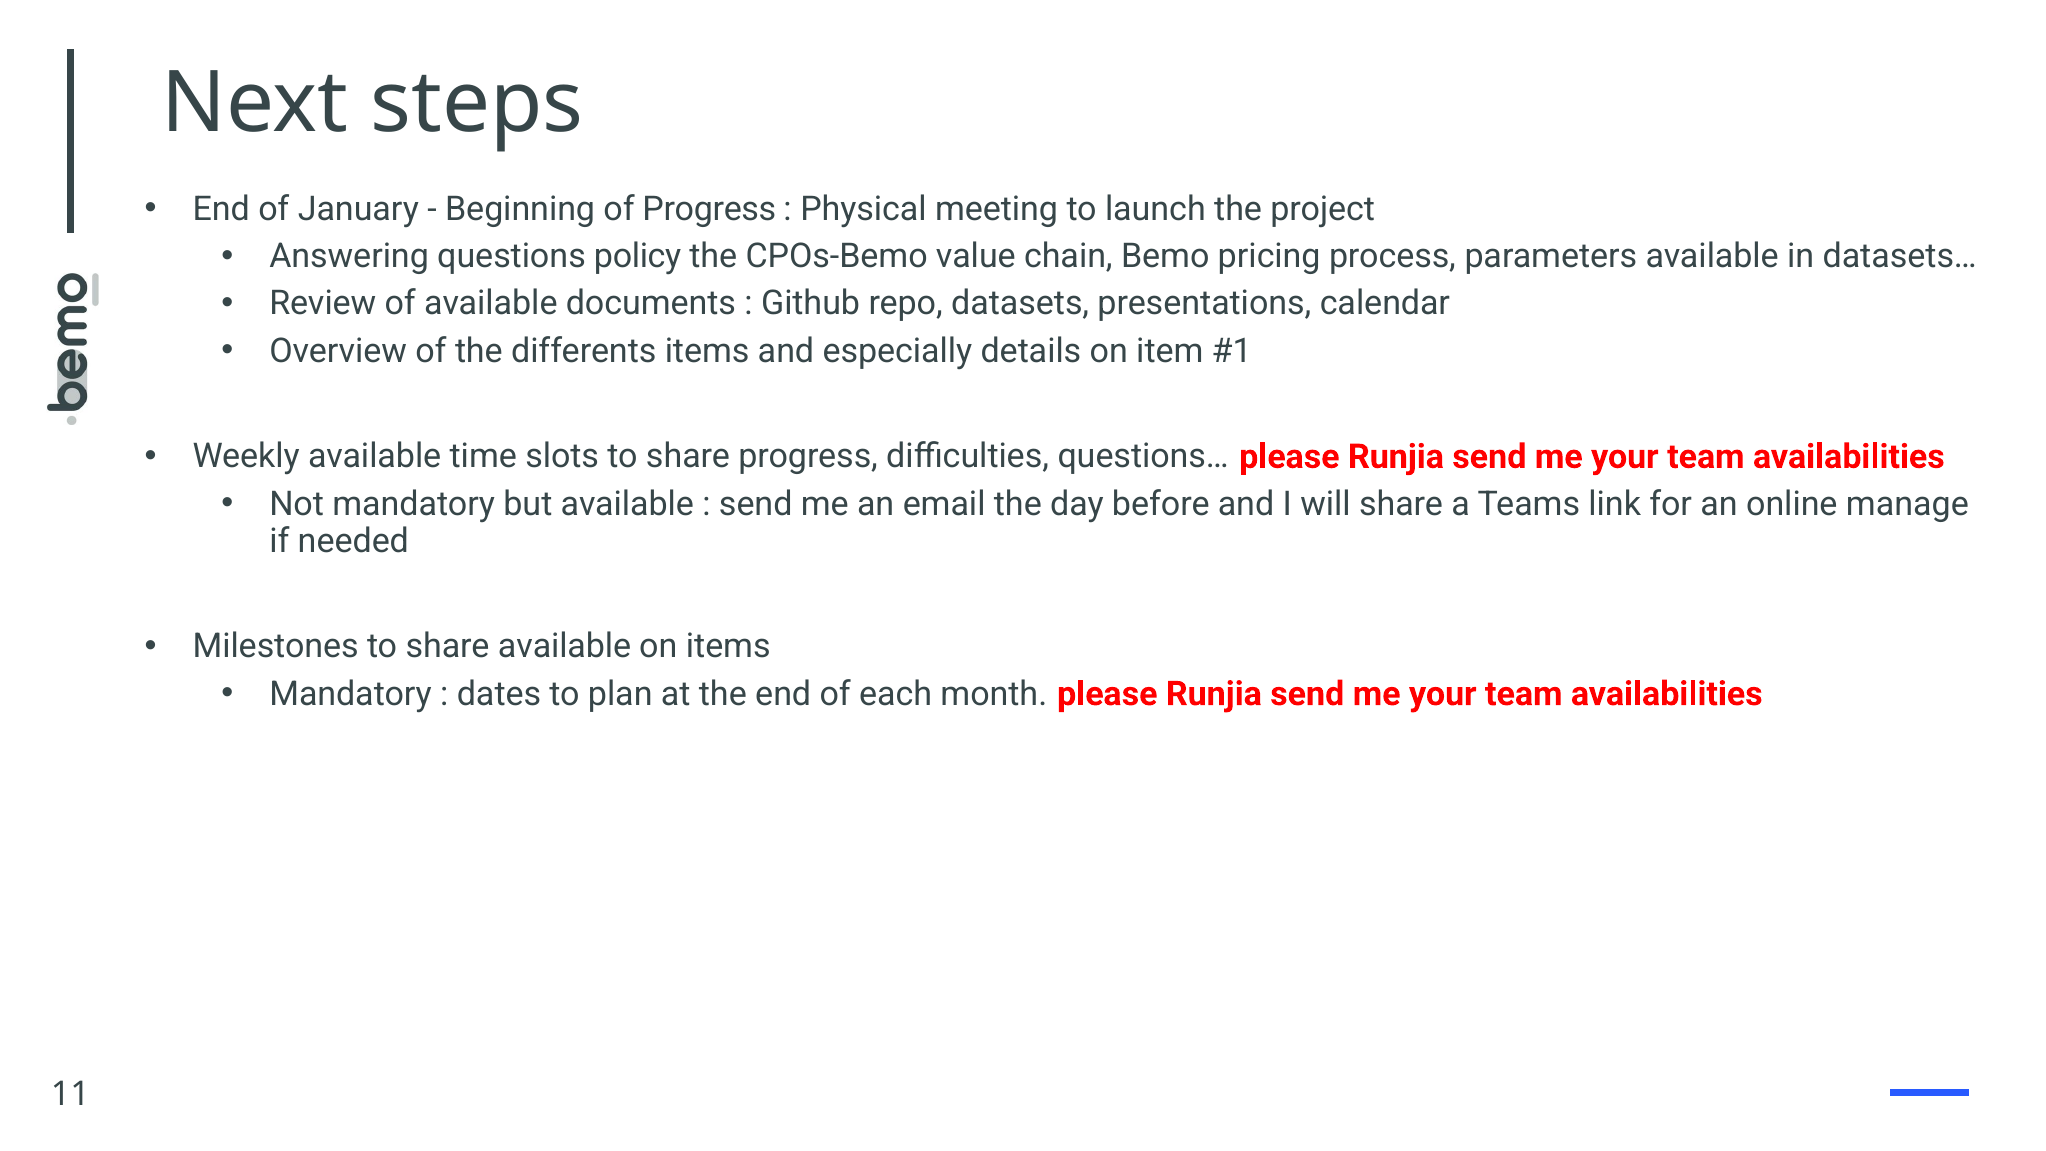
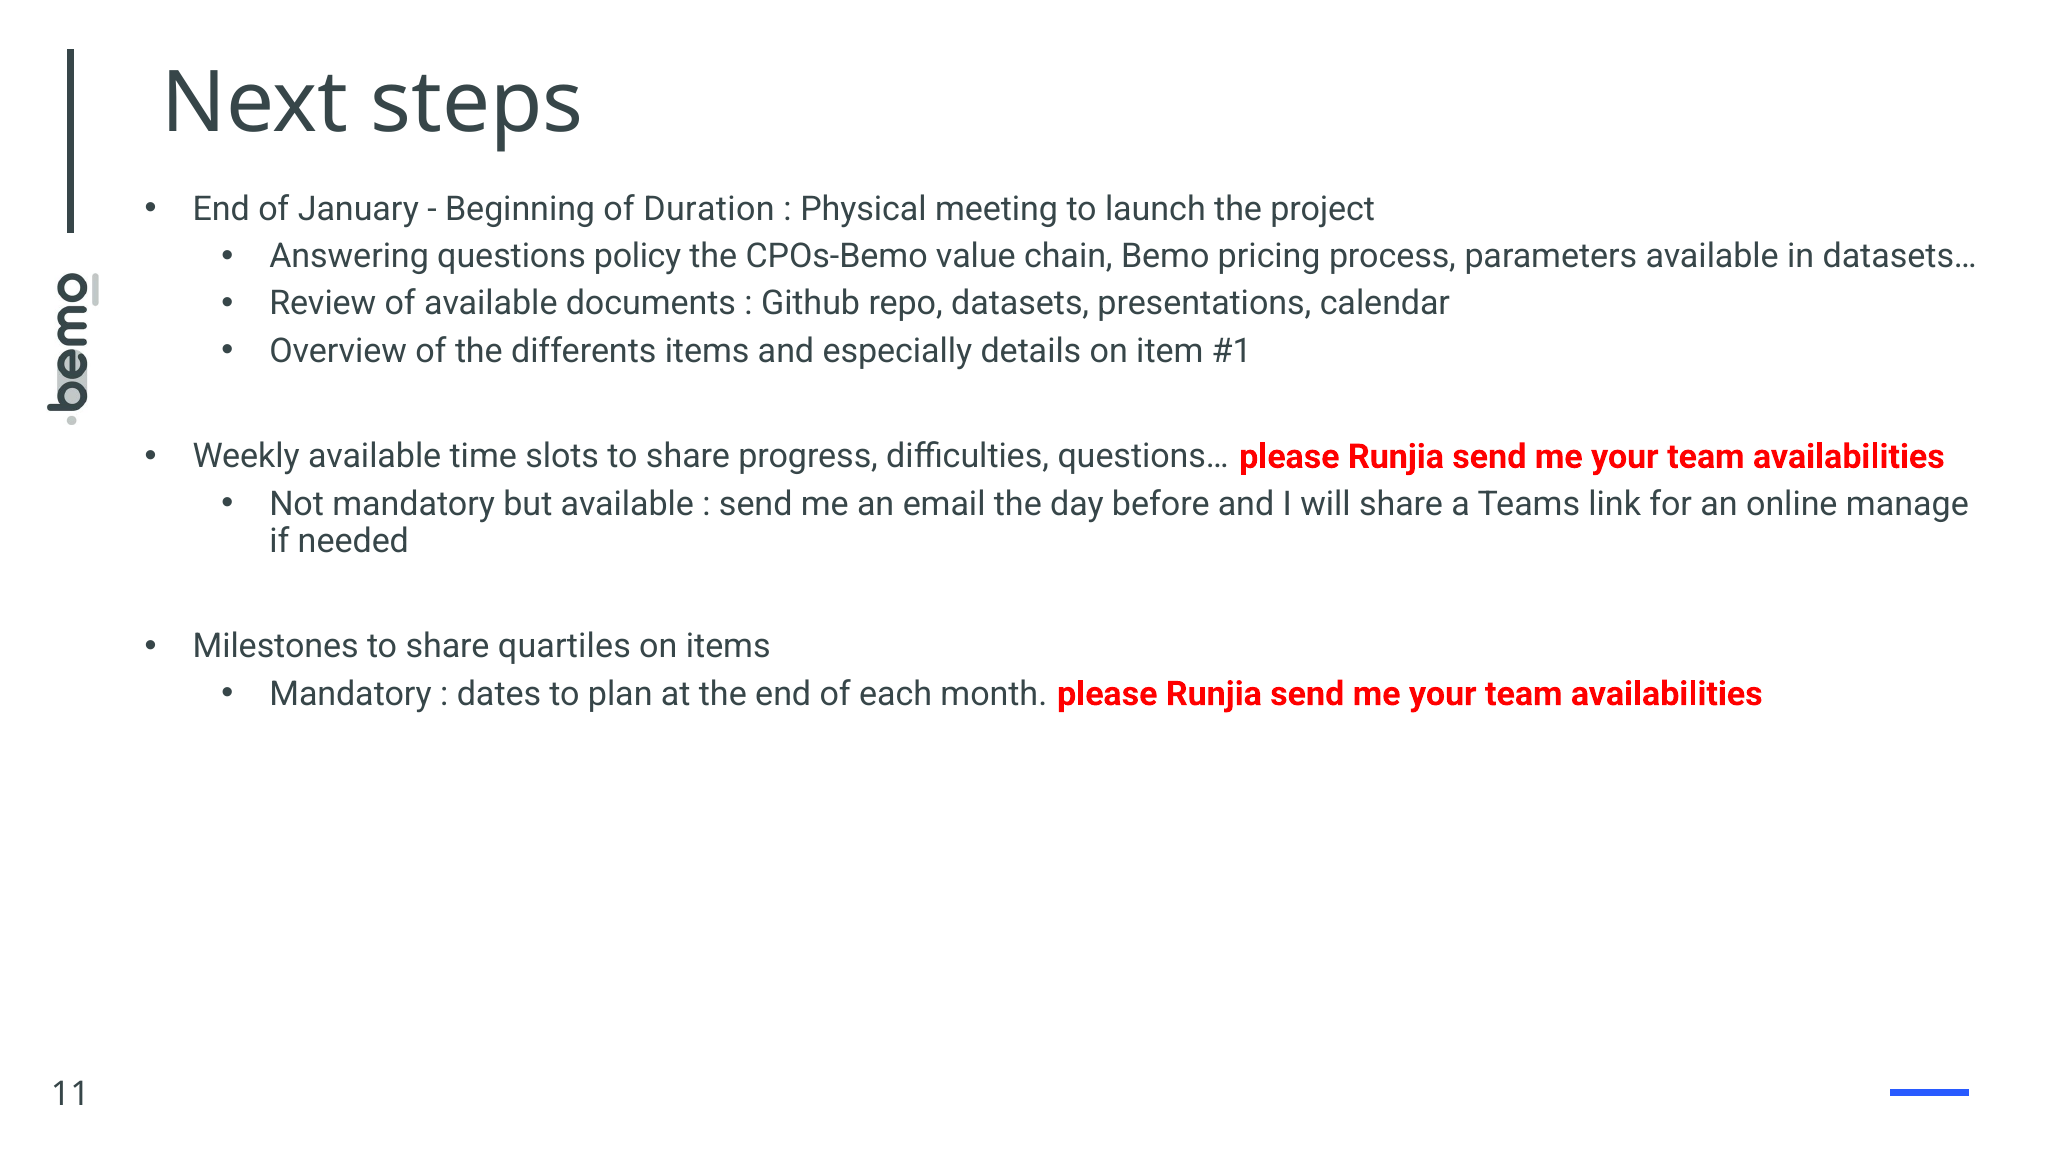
of Progress: Progress -> Duration (709, 209)
share available: available -> quartiles (564, 646)
